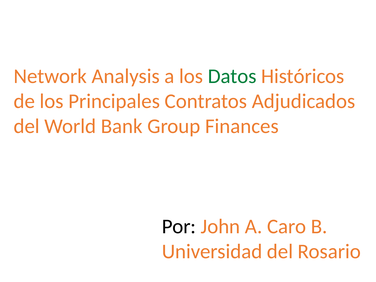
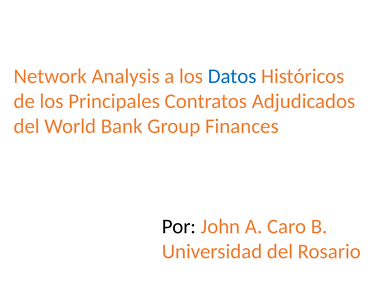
Datos colour: green -> blue (232, 76)
